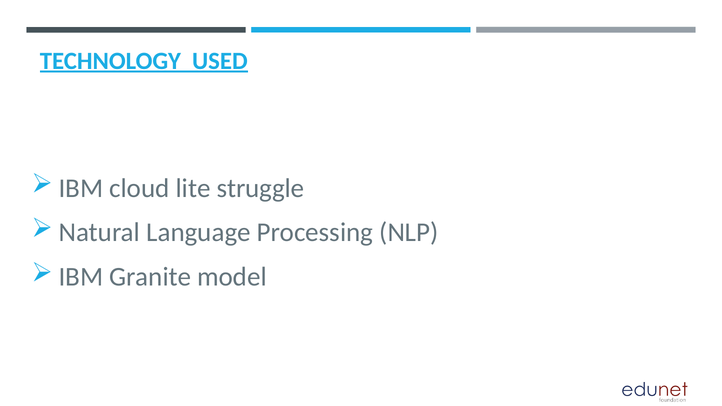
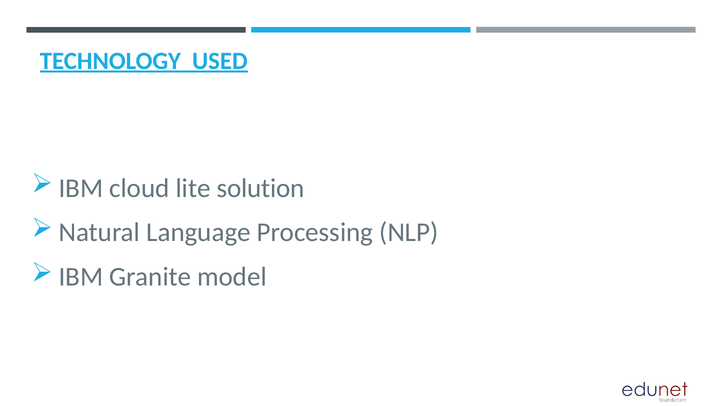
struggle: struggle -> solution (260, 188)
